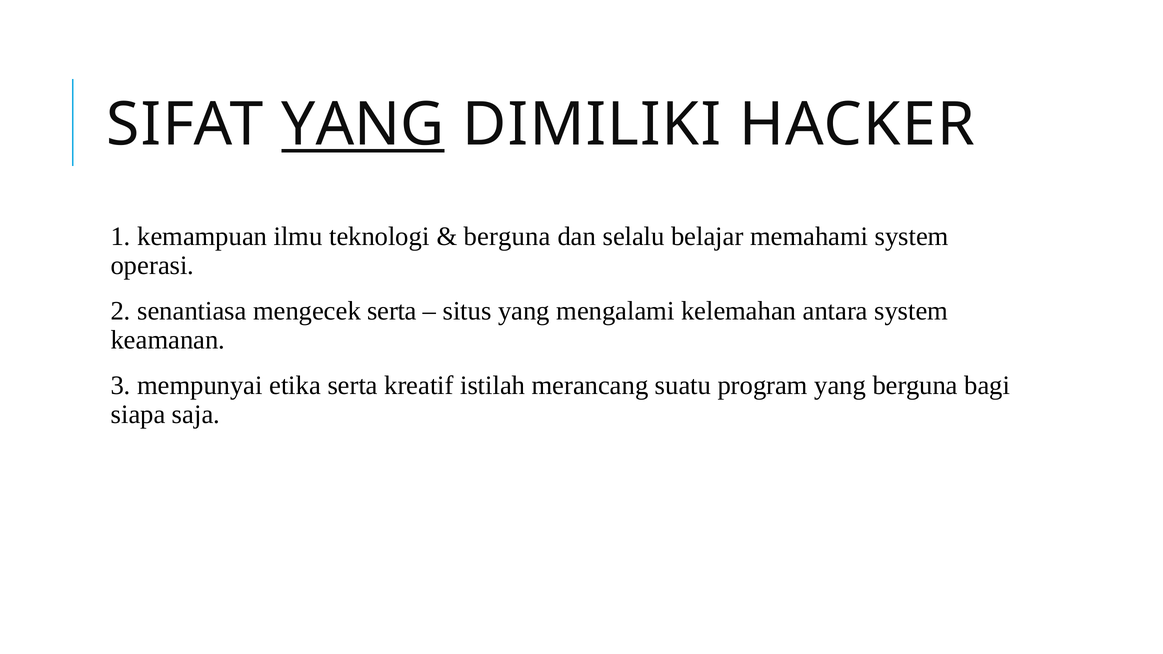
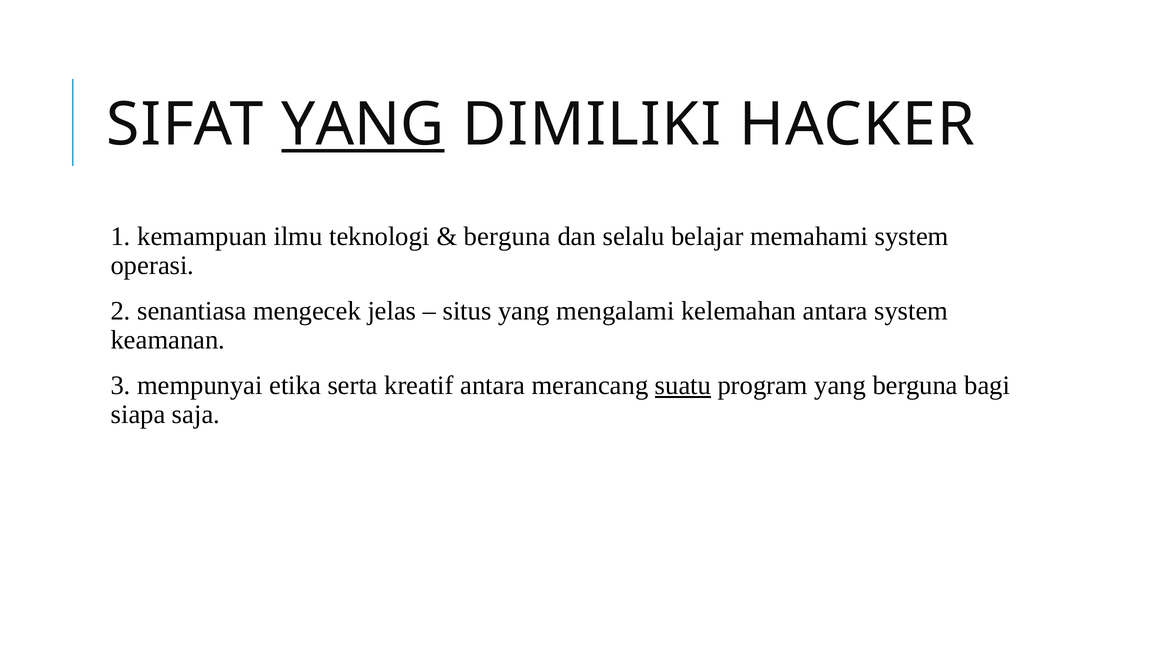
mengecek serta: serta -> jelas (392, 311)
kreatif istilah: istilah -> antara (493, 386)
suatu underline: none -> present (683, 386)
